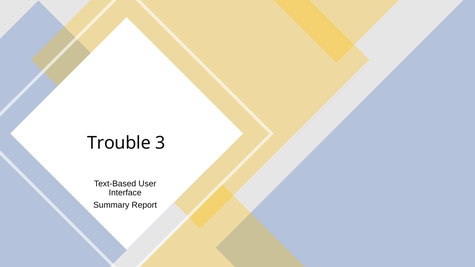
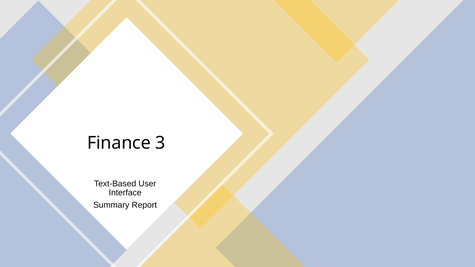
Trouble: Trouble -> Finance (119, 143)
